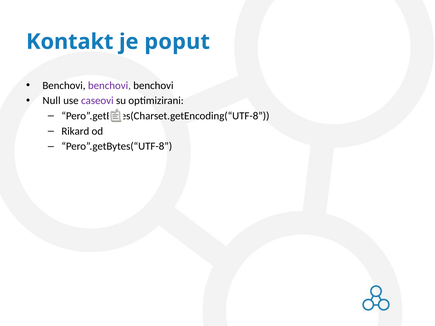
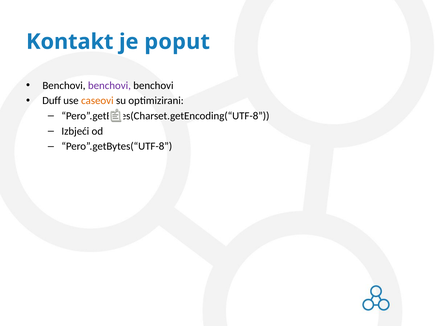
Null: Null -> Duff (52, 101)
caseovi colour: purple -> orange (97, 101)
Rikard: Rikard -> Izbjeći (75, 131)
